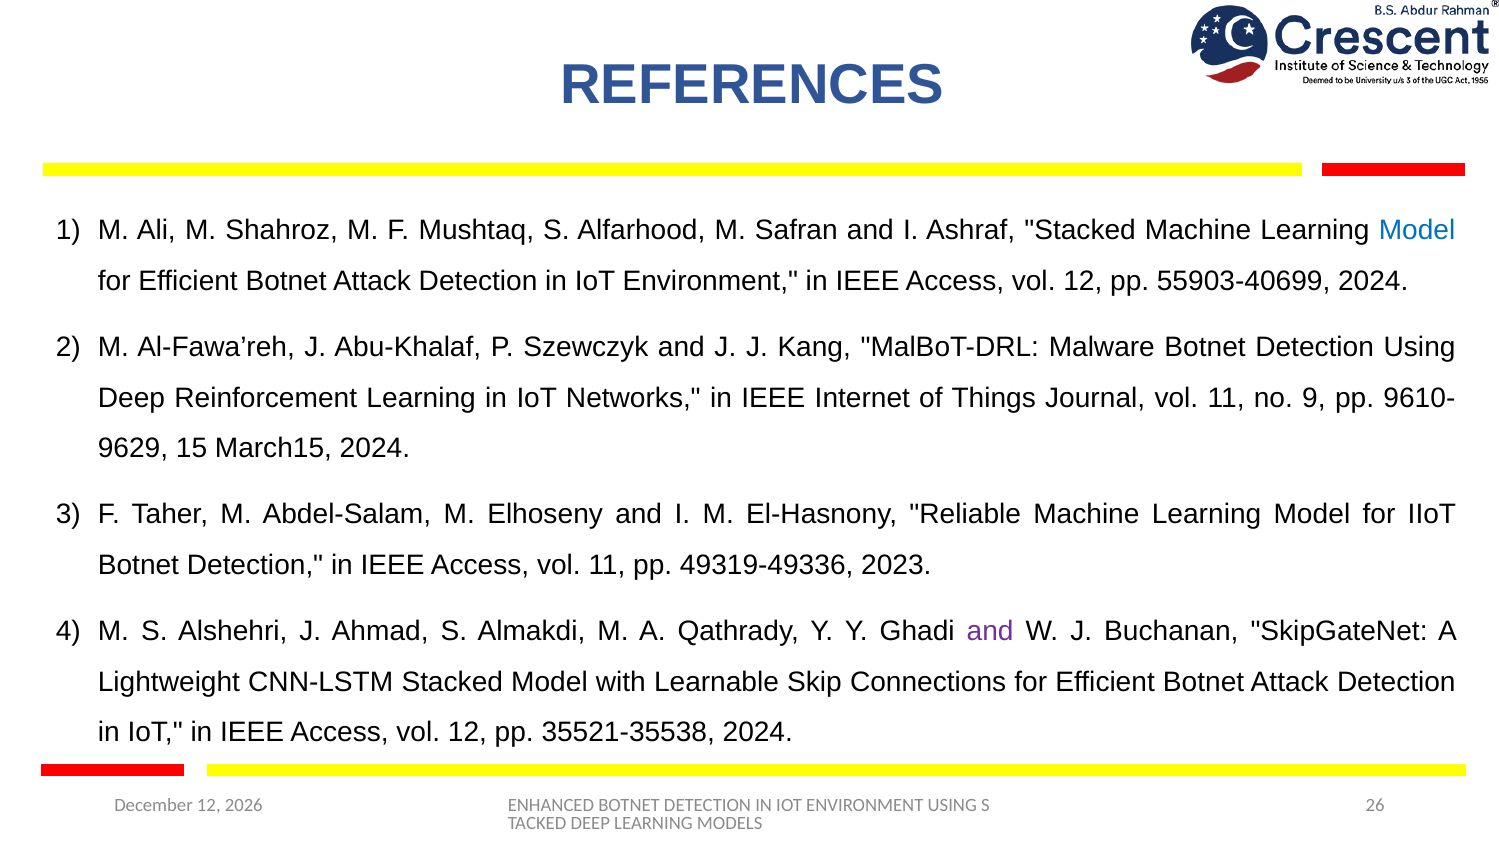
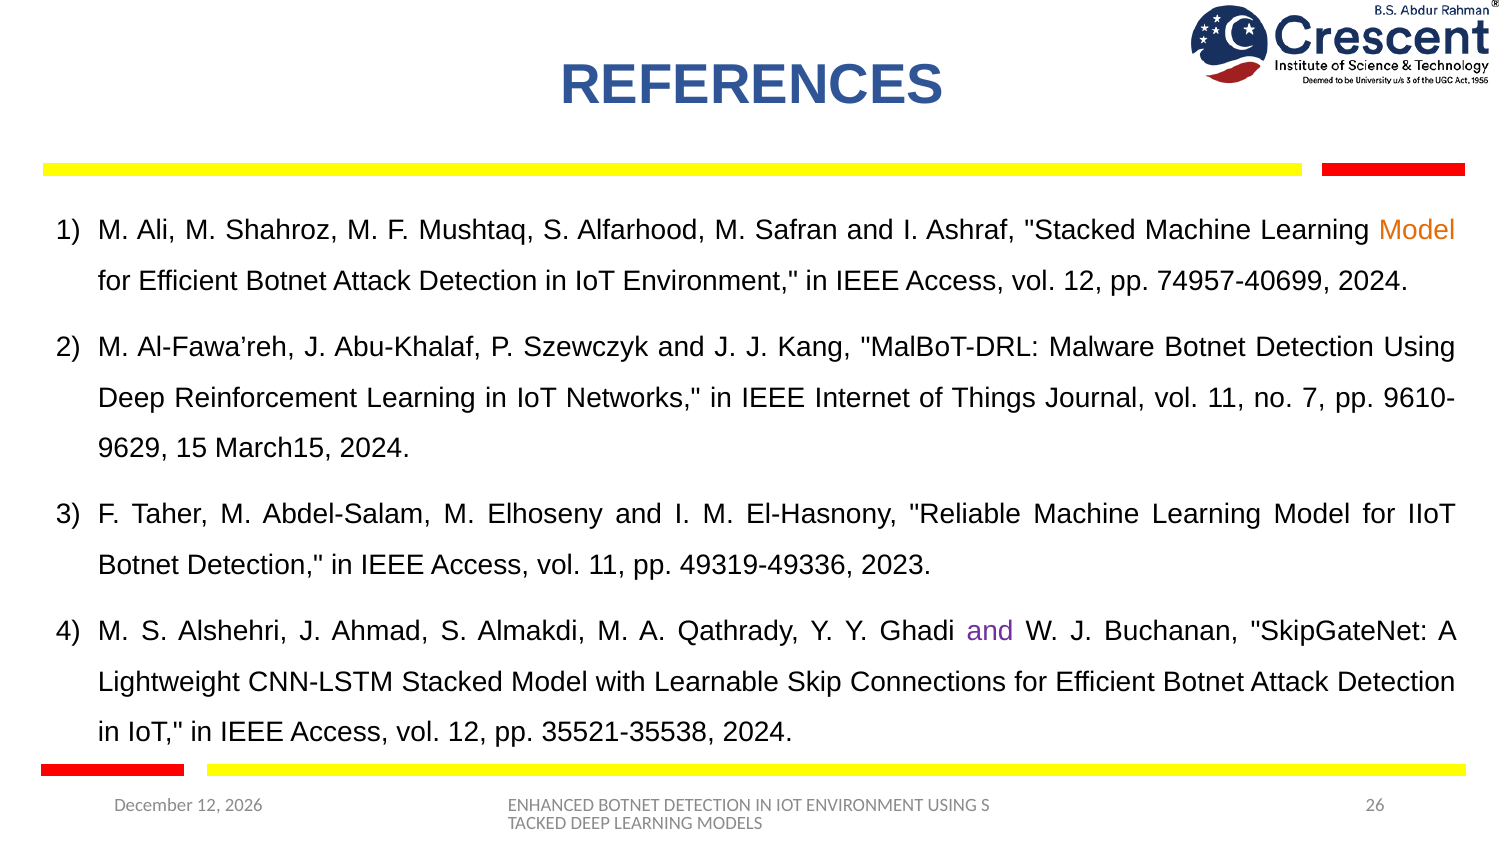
Model colour: blue -> orange (1417, 231)
55903-40699: 55903-40699 -> 74957-40699 (1244, 281)
9: 9 -> 7 (1314, 398)
